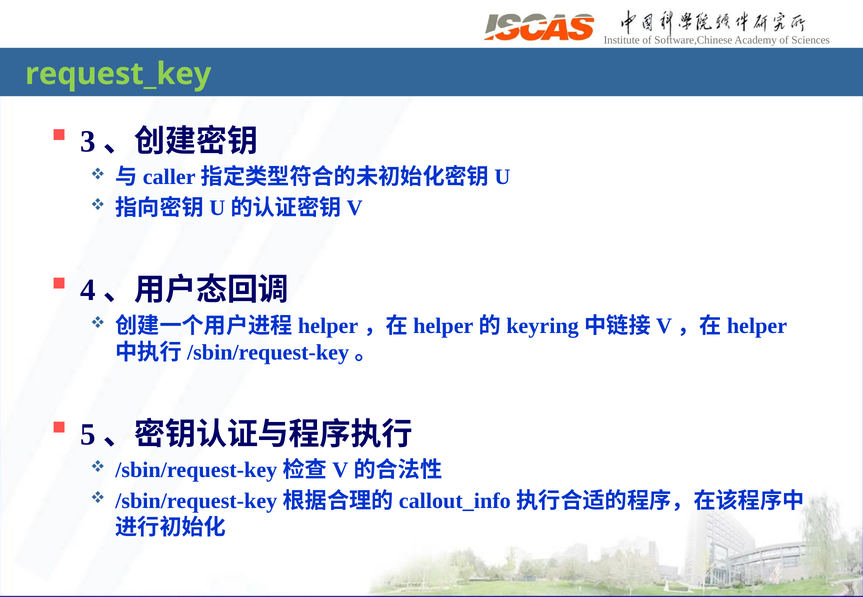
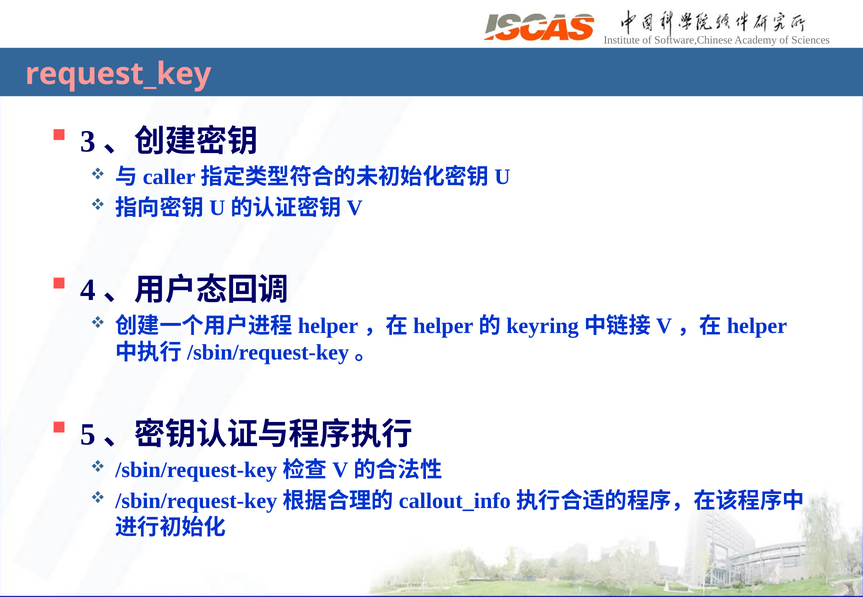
request_key colour: light green -> pink (118, 74)
